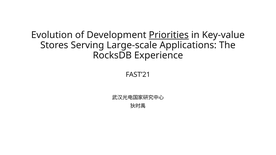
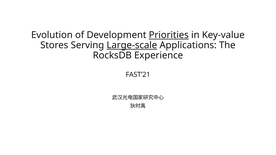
Large-scale underline: none -> present (132, 45)
